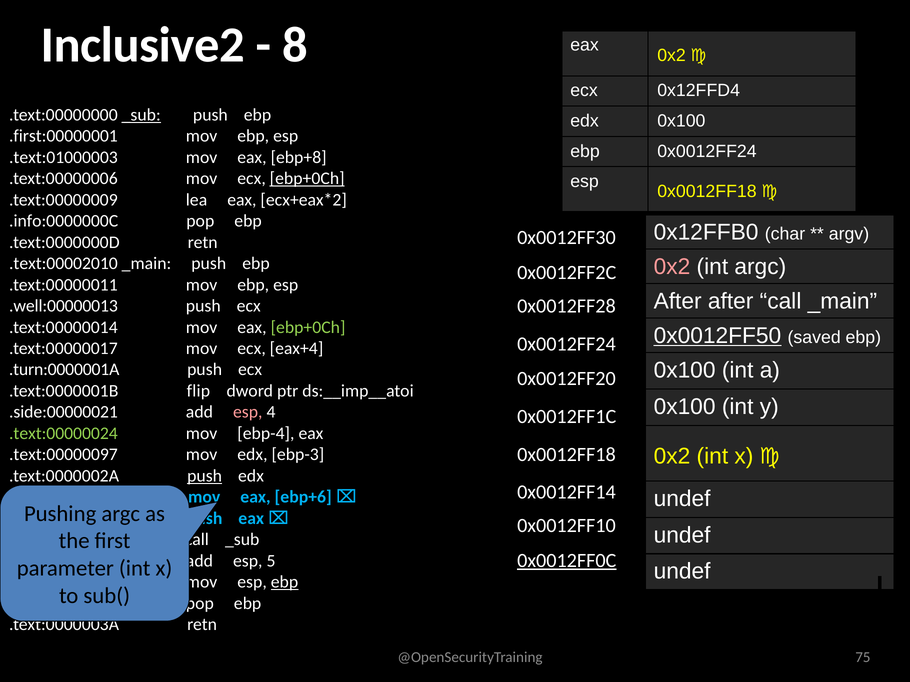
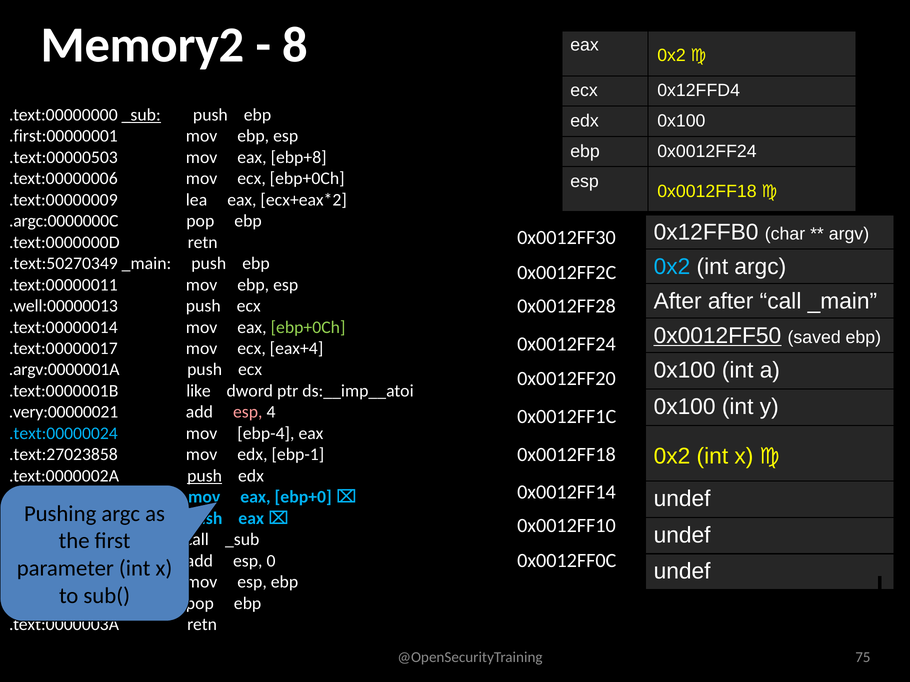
Inclusive2: Inclusive2 -> Memory2 (143, 45)
.text:01000003: .text:01000003 -> .text:00000503 (63, 157)
ebp+0Ch underline: present -> none (307, 179)
.info:0000000C: .info:0000000C -> .argc:0000000C (64, 221)
0x2 colour: pink -> light blue (672, 267)
.text:00002010: .text:00002010 -> .text:50270349 (63, 264)
.turn:0000001A: .turn:0000001A -> .argv:0000001A (64, 370)
flip: flip -> like (199, 391)
.side:00000021: .side:00000021 -> .very:00000021 (63, 412)
.text:00000024 colour: light green -> light blue (63, 434)
.text:00000097: .text:00000097 -> .text:27023858 (63, 455)
ebp-3: ebp-3 -> ebp-1 (298, 455)
ebp+6: ebp+6 -> ebp+0 (303, 497)
0x0012FF0C underline: present -> none (567, 561)
5: 5 -> 0 (271, 561)
ebp underline: present -> none (285, 582)
